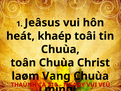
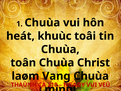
1 Jeâsus: Jeâsus -> Chuùa (42, 23)
khaép: khaép -> khuùc (55, 36)
